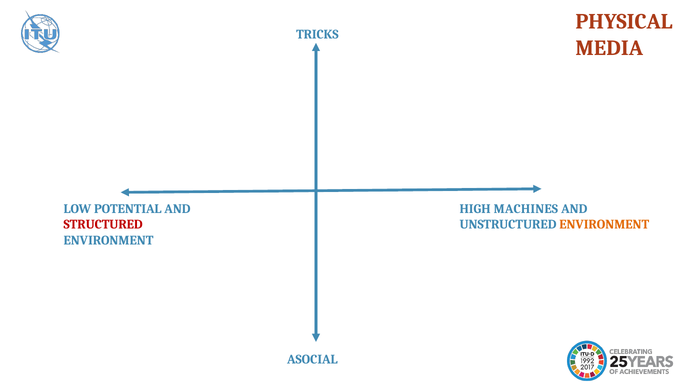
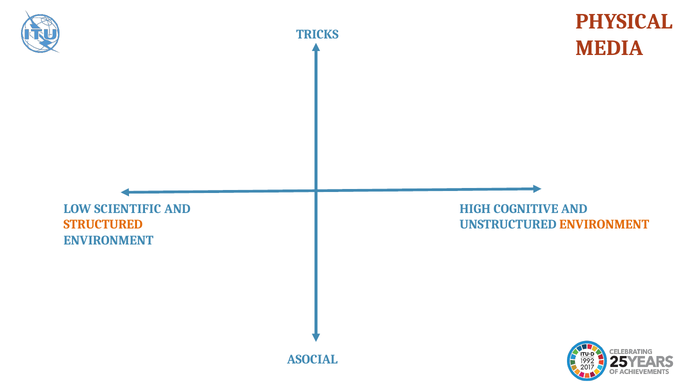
POTENTIAL: POTENTIAL -> SCIENTIFIC (128, 209)
MACHINES: MACHINES -> COGNITIVE (526, 209)
STRUCTURED colour: red -> orange (103, 225)
